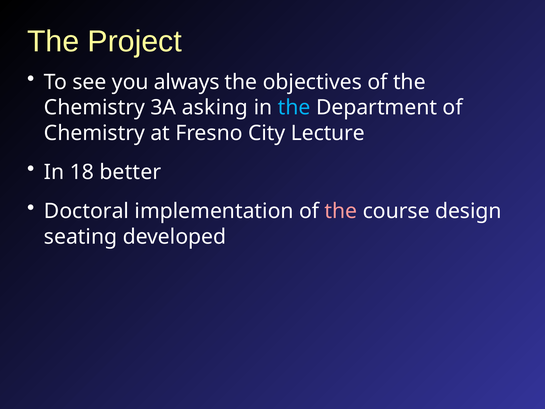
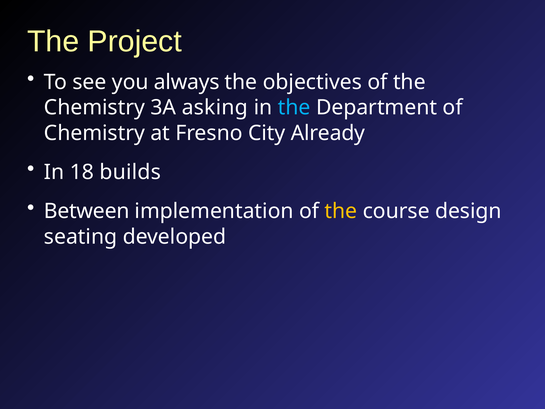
Lecture: Lecture -> Already (328, 133)
better: better -> builds (130, 172)
Doctoral: Doctoral -> Between (87, 211)
the colour: pink -> yellow (341, 211)
